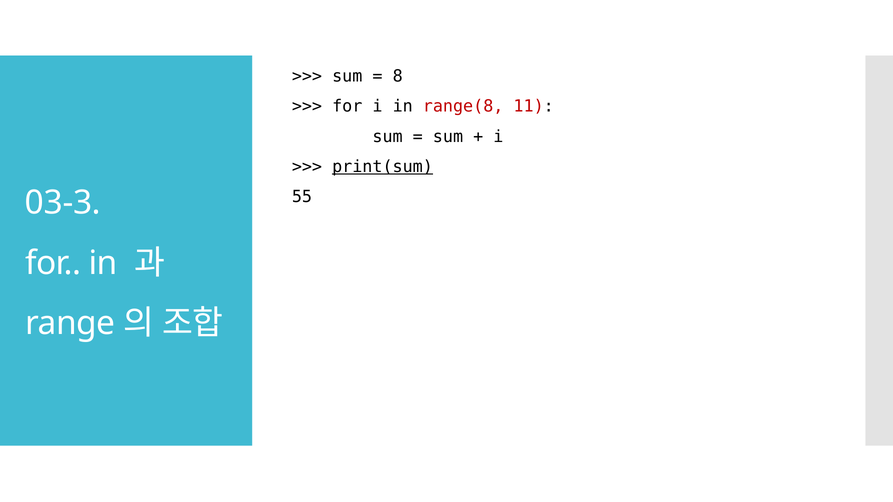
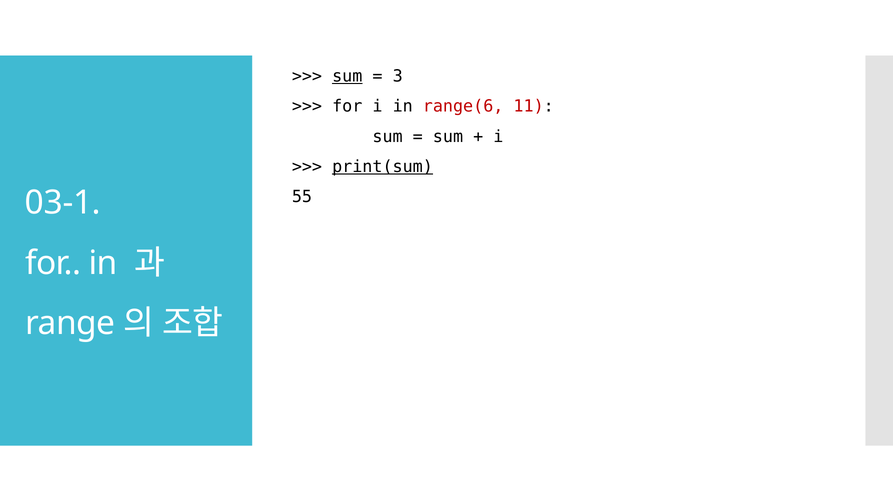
sum underline: none -> present (347, 76)
8: 8 -> 3 (398, 76)
range(8: range(8 -> range(6 (463, 106)
03-3: 03-3 -> 03-1 (63, 203)
